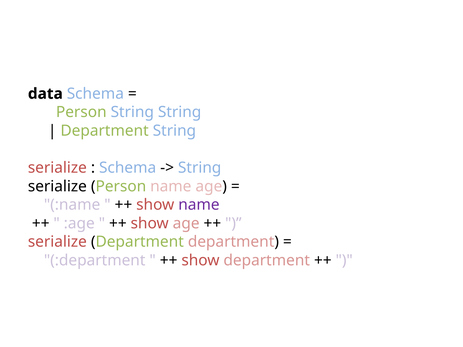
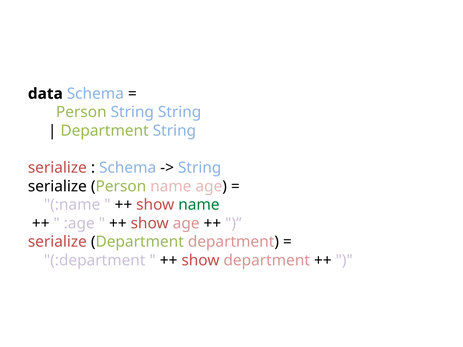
name colour: purple -> green (199, 205)
